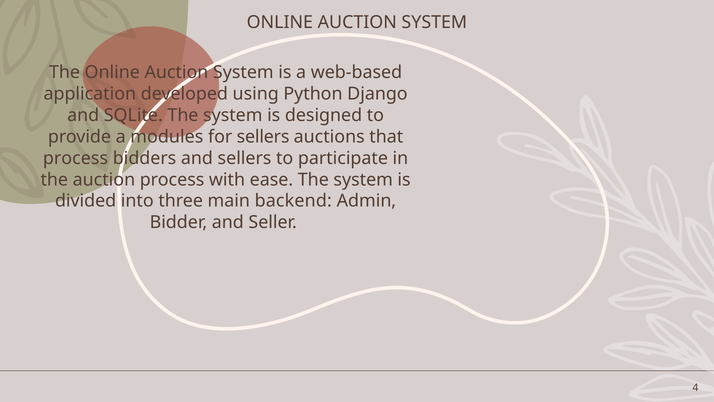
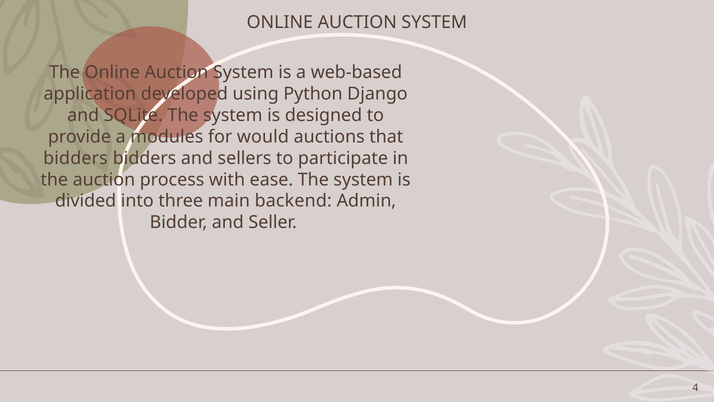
for sellers: sellers -> would (263, 137)
process: process -> bidders (75, 158)
